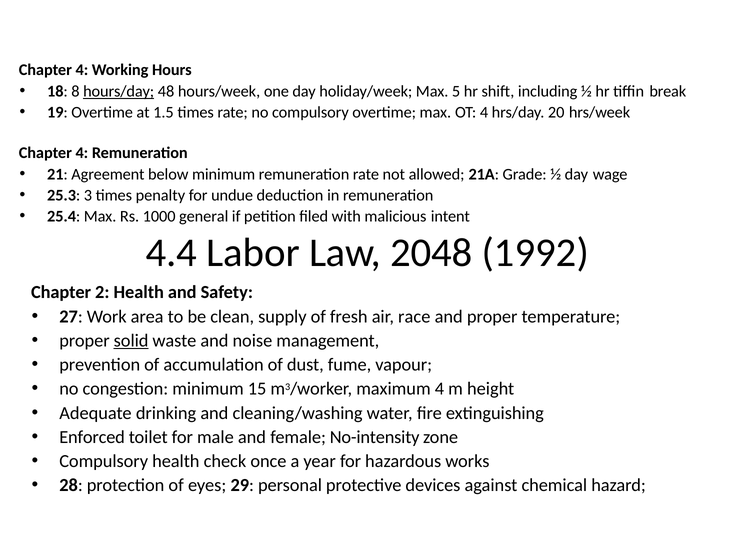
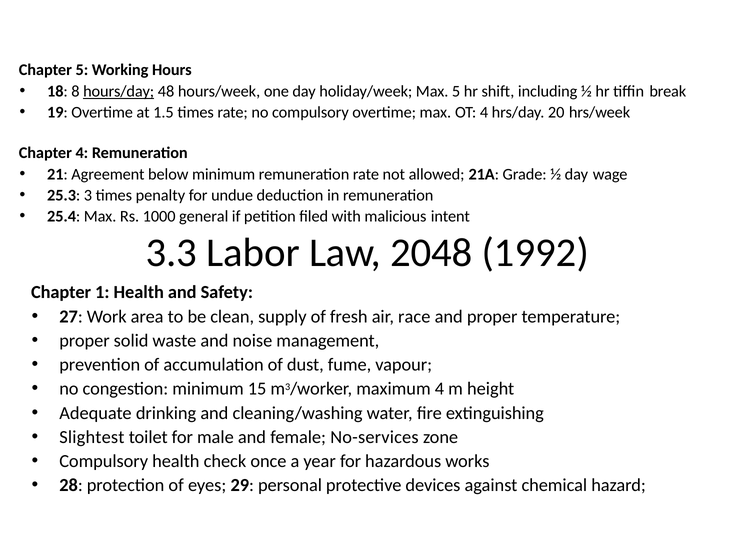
4: 4 -> 5 (82, 70)
4.4: 4.4 -> 3.3 (171, 253)
2: 2 -> 1 (102, 292)
solid underline: present -> none (131, 341)
Enforced: Enforced -> Slightest (92, 437)
No-intensity: No-intensity -> No-services (374, 437)
